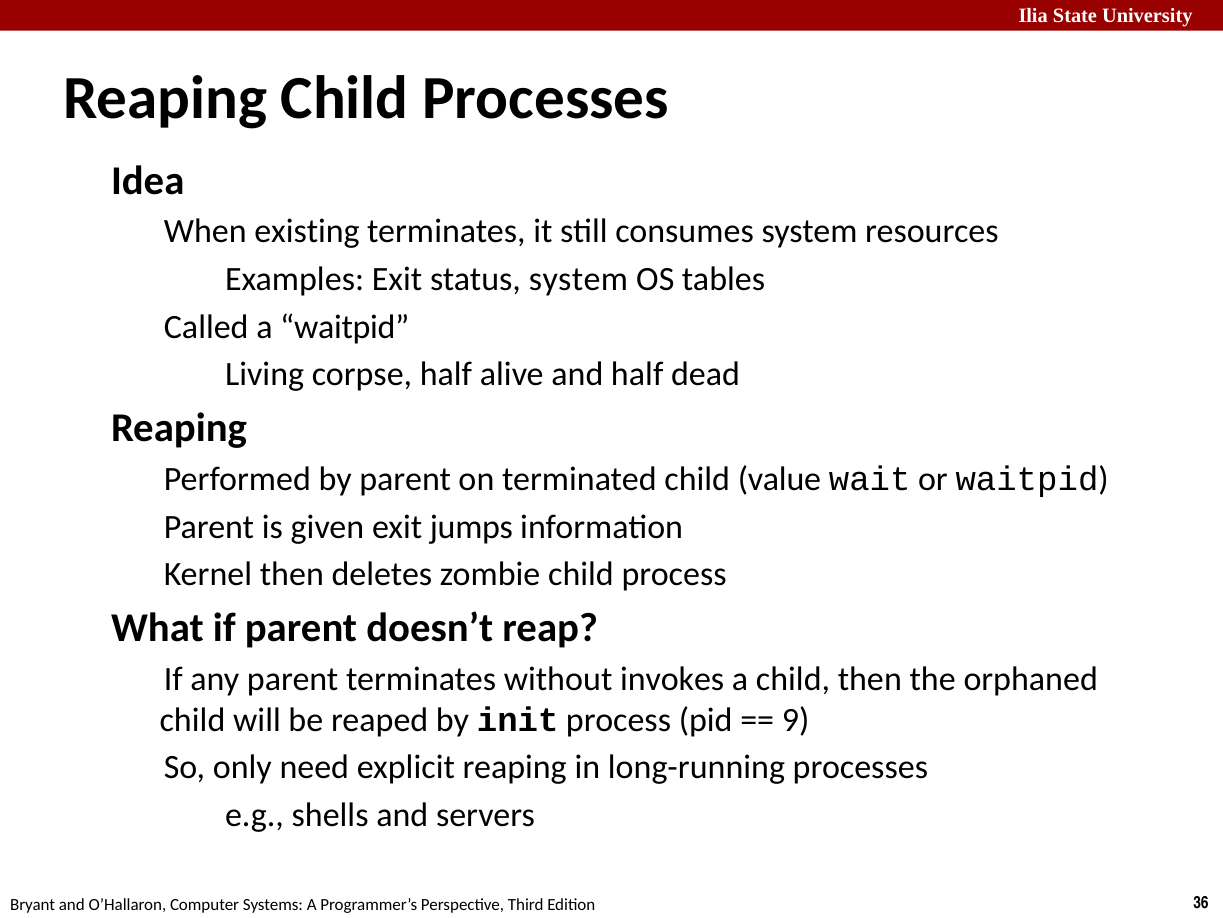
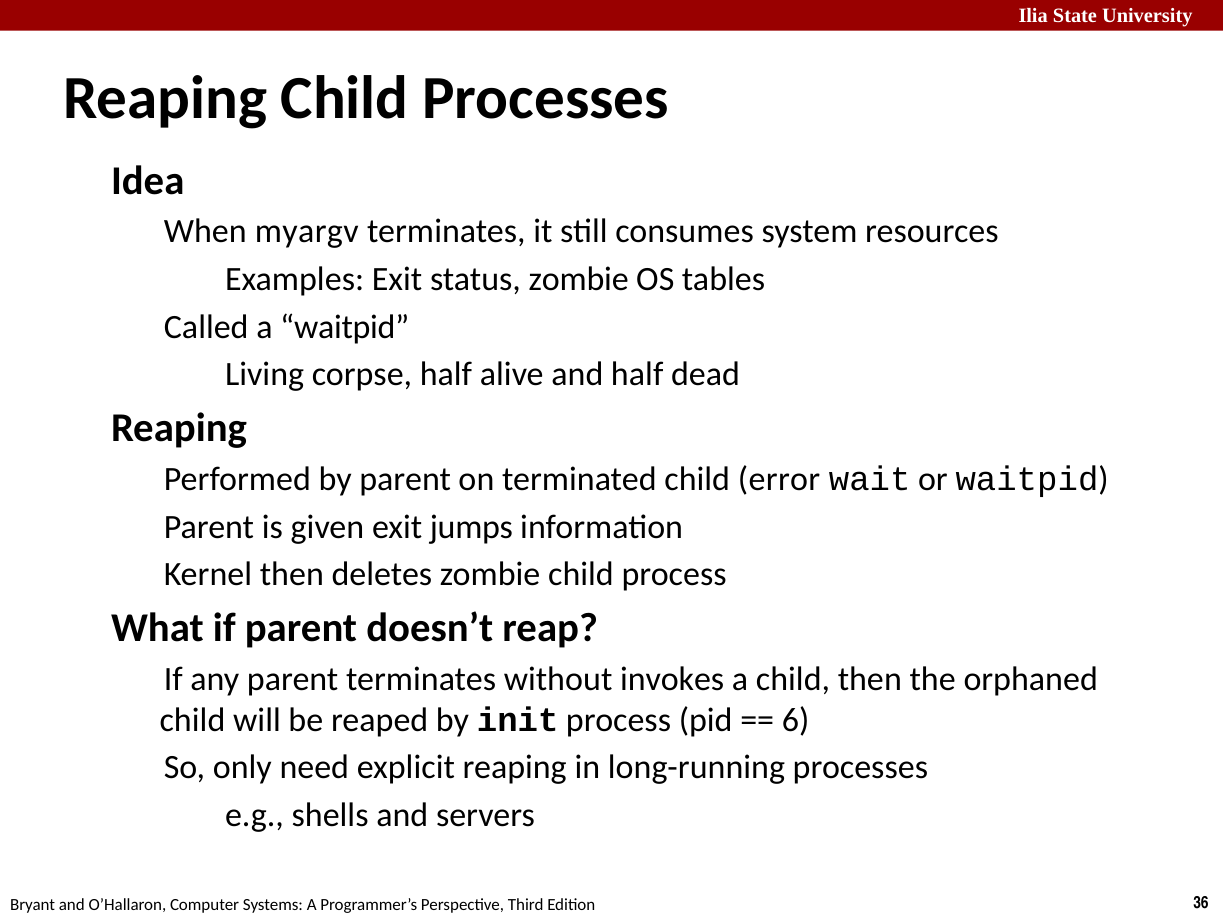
existing: existing -> myargv (307, 232)
status system: system -> zombie (579, 279)
value: value -> error (779, 479)
9: 9 -> 6 (796, 719)
